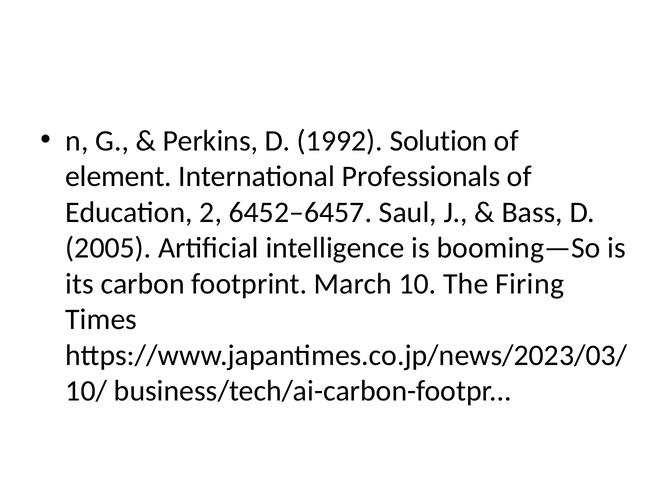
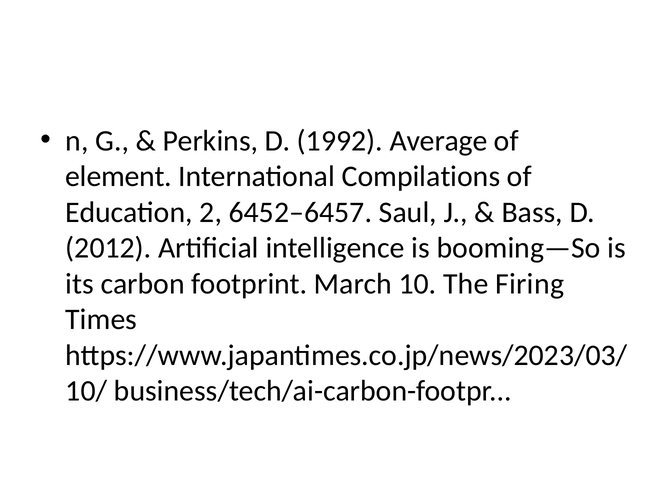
Solution: Solution -> Average (439, 141)
Professionals: Professionals -> Compilations (421, 177)
2005: 2005 -> 2012 (108, 248)
